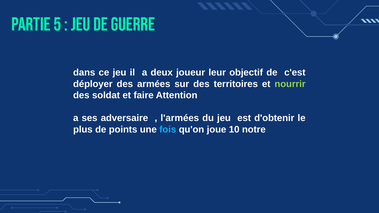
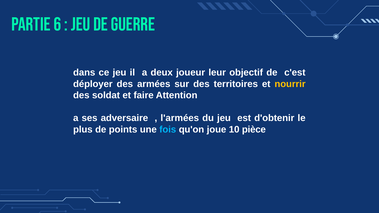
5: 5 -> 6 (57, 24)
nourrir colour: light green -> yellow (290, 84)
notre: notre -> pièce (254, 130)
